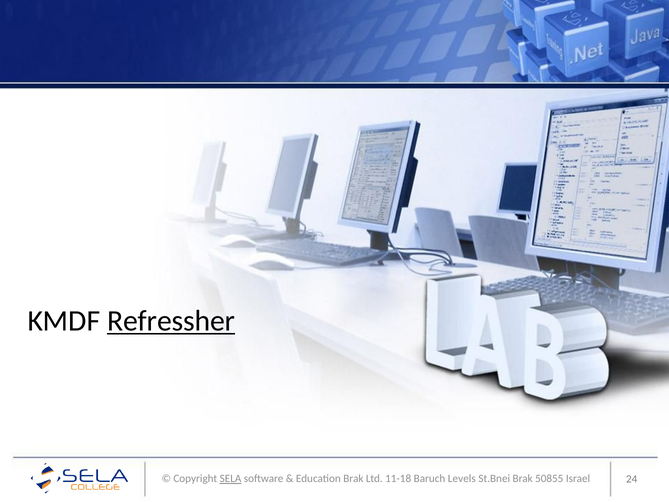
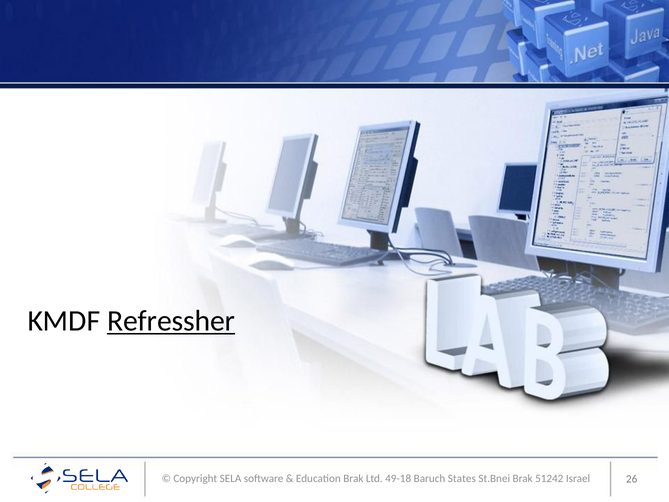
SELA underline: present -> none (231, 478)
11-18: 11-18 -> 49-18 (398, 478)
Levels: Levels -> States (462, 478)
50855: 50855 -> 51242 (549, 478)
24: 24 -> 26 (632, 479)
